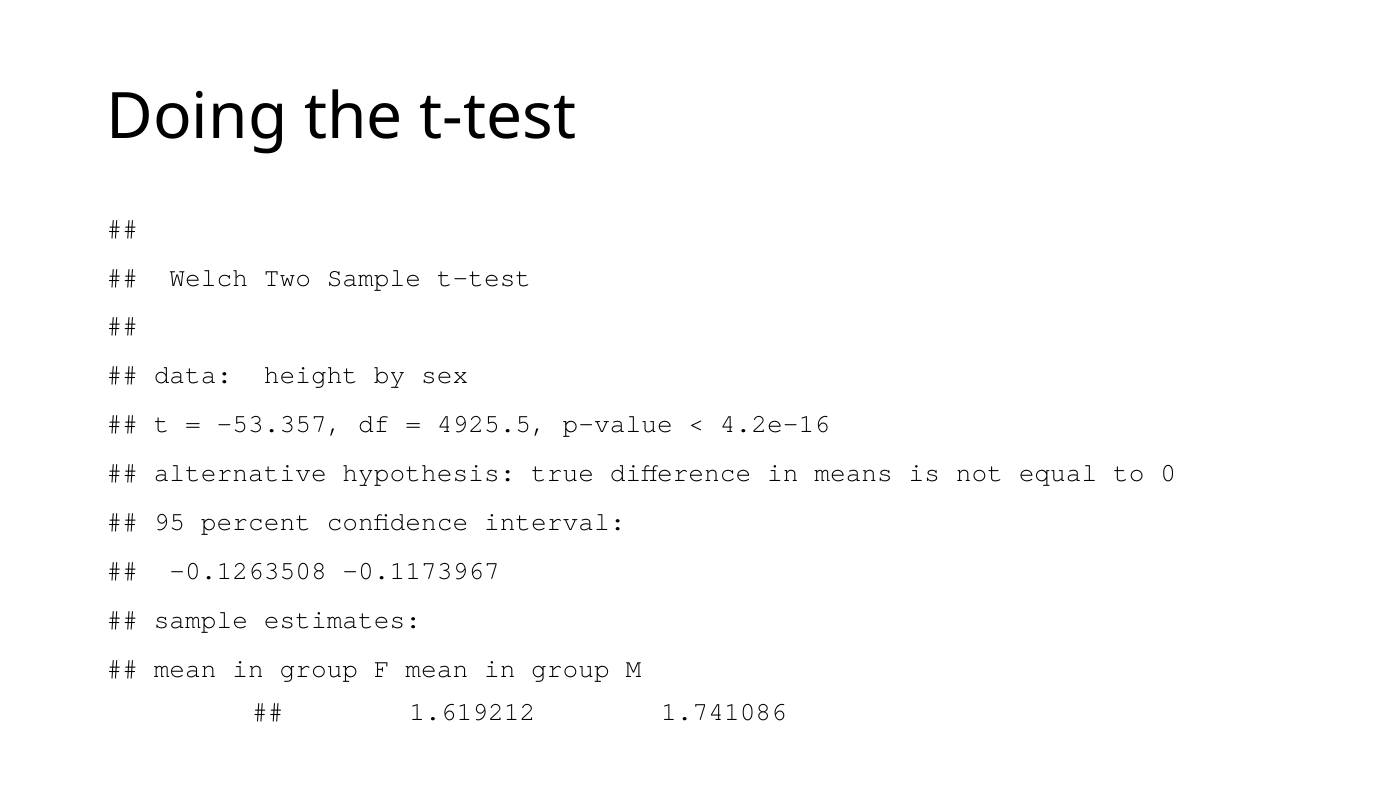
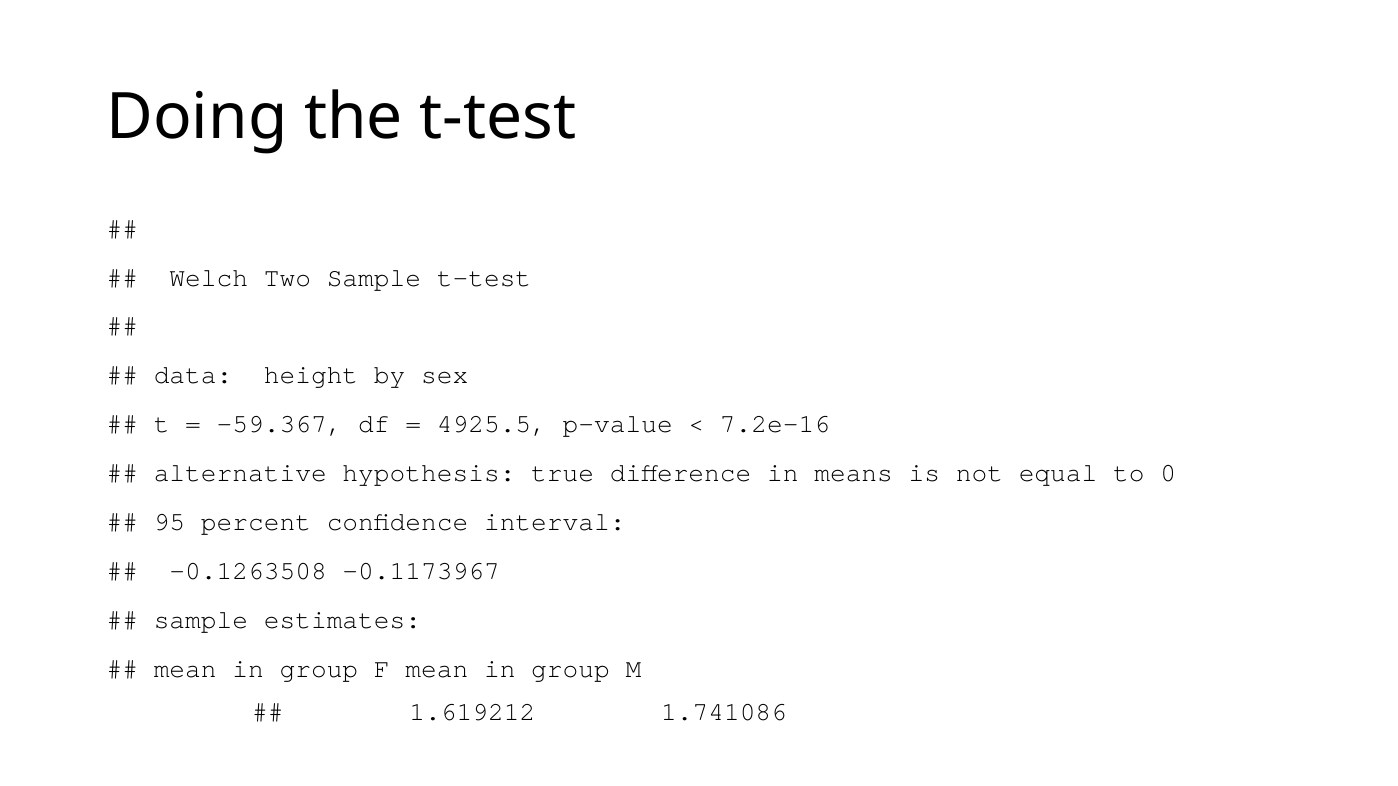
-53.357: -53.357 -> -59.367 (280, 424)
4.2e-16: 4.2e-16 -> 7.2e-16 (775, 424)
